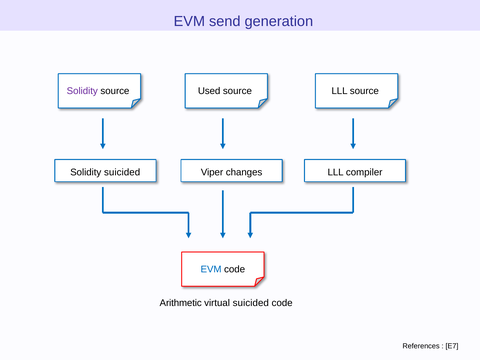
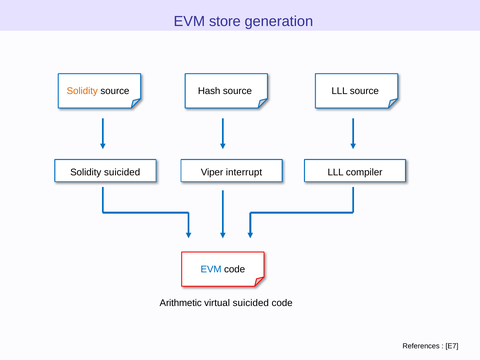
send: send -> store (225, 21)
Solidity colour: purple -> orange (82, 91)
Used: Used -> Hash (209, 91)
changes: changes -> interrupt (244, 172)
